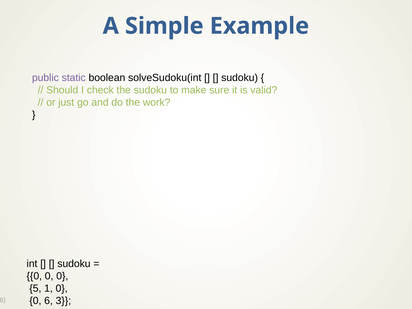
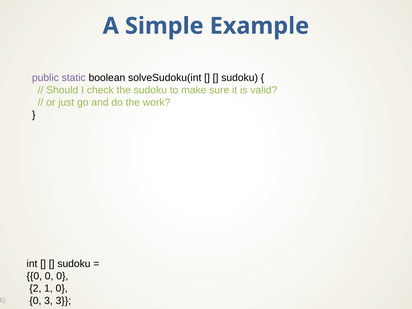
5: 5 -> 2 (35, 289)
0 6: 6 -> 3 (48, 301)
